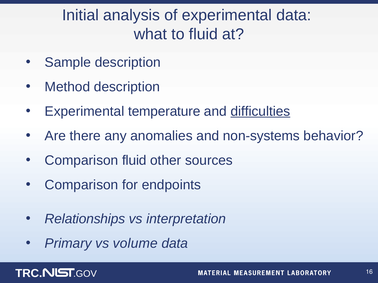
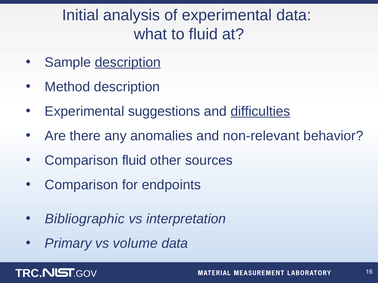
description underline: none -> present (128, 62)
temperature: temperature -> suggestions (164, 112)
non-systems: non-systems -> non-relevant (261, 136)
Relationships: Relationships -> Bibliographic (85, 219)
